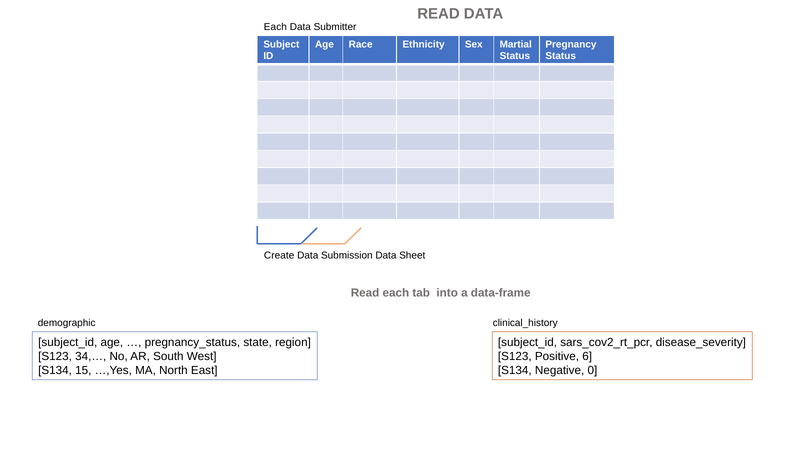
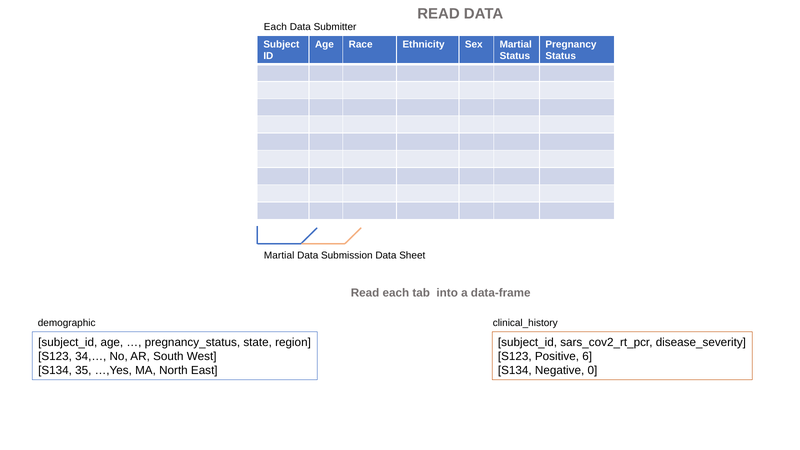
Create: Create -> Martial (279, 256)
15: 15 -> 35 (83, 370)
